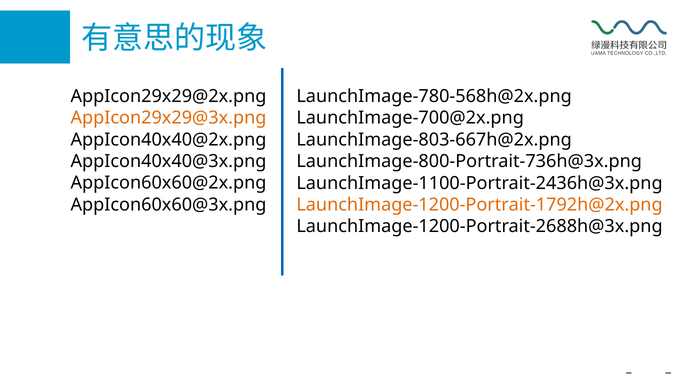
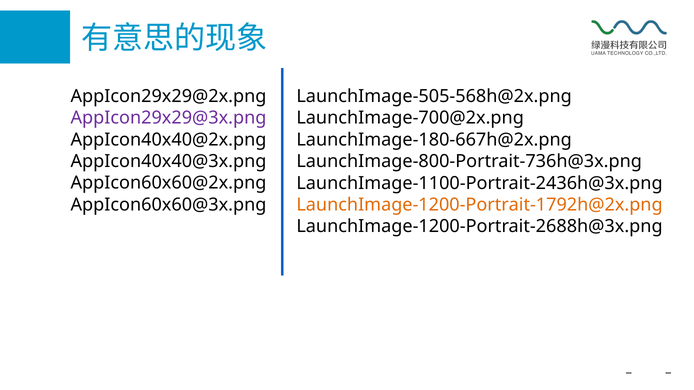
LaunchImage-780-568h@2x.png: LaunchImage-780-568h@2x.png -> LaunchImage-505-568h@2x.png (434, 96)
AppIcon29x29@3x.png colour: orange -> purple (169, 118)
LaunchImage-803-667h@2x.png: LaunchImage-803-667h@2x.png -> LaunchImage-180-667h@2x.png (434, 140)
